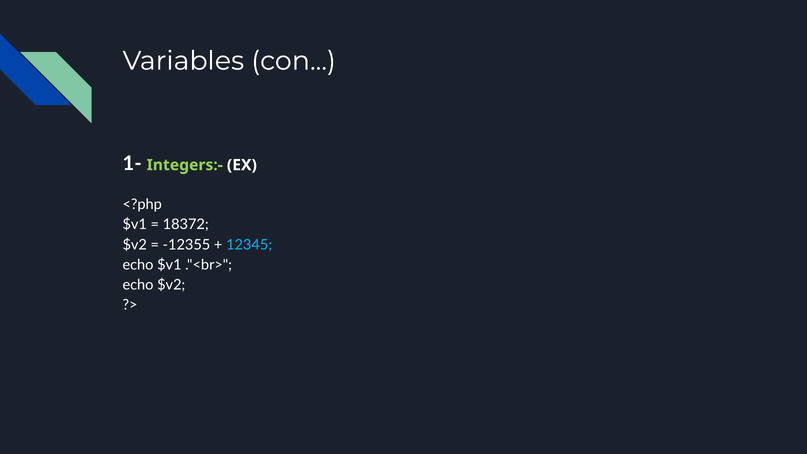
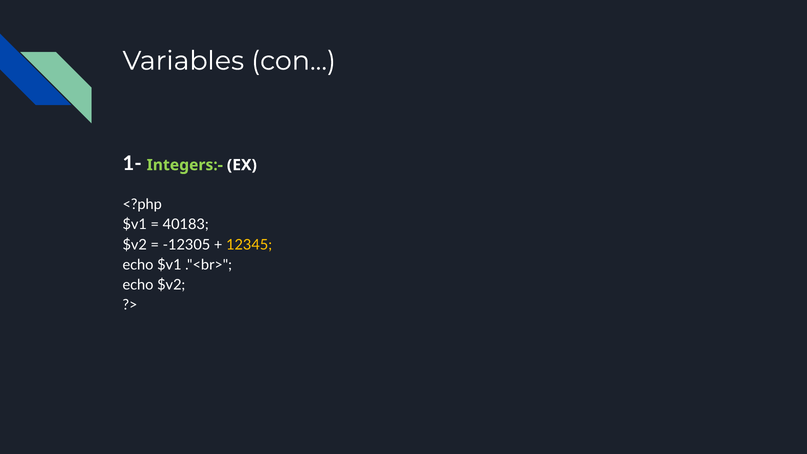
18372: 18372 -> 40183 (186, 225)
-12355: -12355 -> -12305 (186, 245)
12345 colour: light blue -> yellow (249, 245)
